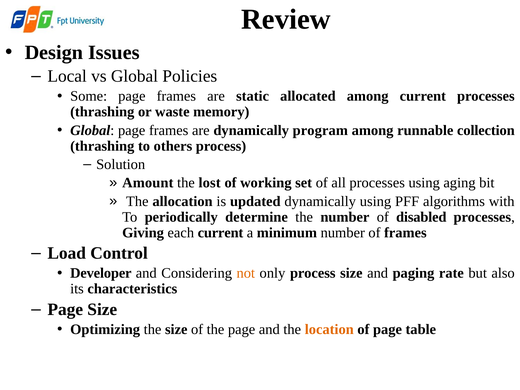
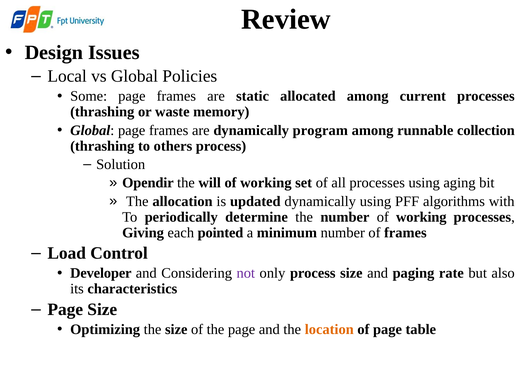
Amount: Amount -> Opendir (148, 183)
lost: lost -> will (210, 183)
number of disabled: disabled -> working (421, 217)
each current: current -> pointed (220, 233)
not colour: orange -> purple (246, 273)
